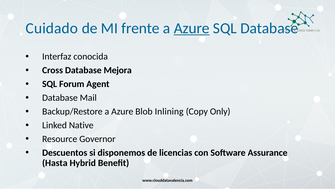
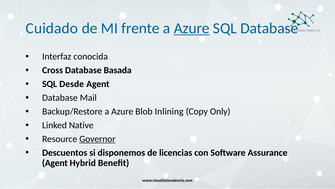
Mejora: Mejora -> Basada (118, 70)
Forum: Forum -> Desde (72, 84)
Governor underline: none -> present (97, 139)
Hasta: Hasta -> Agent (55, 162)
